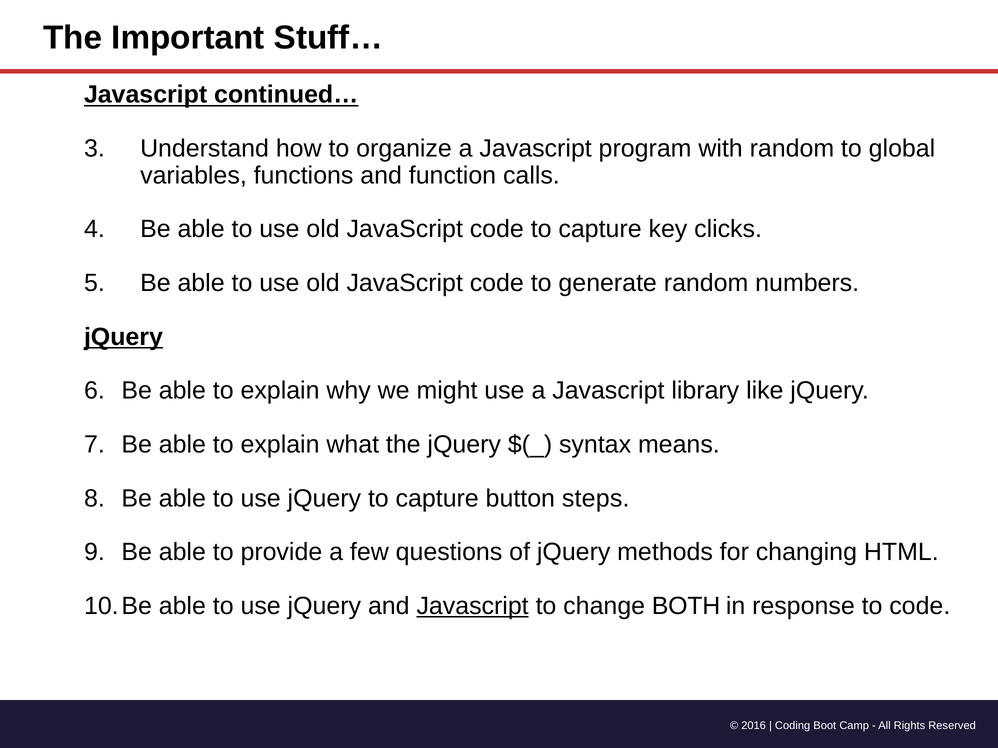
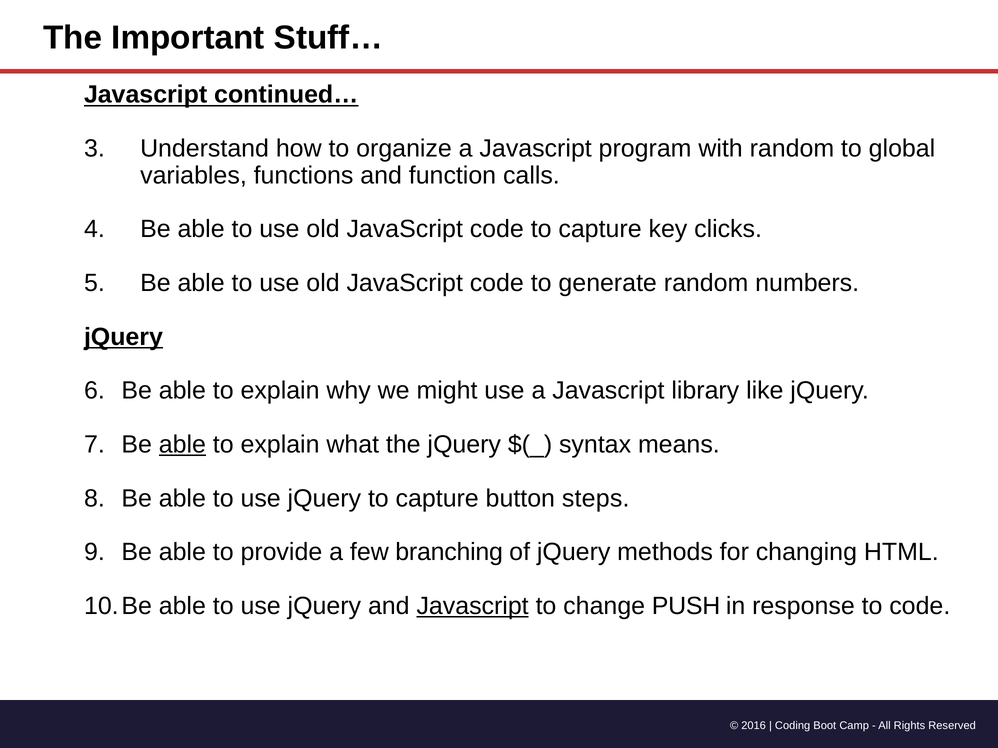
able underline: none -> present (182, 445)
questions: questions -> branching (449, 553)
BOTH: BOTH -> PUSH (686, 606)
